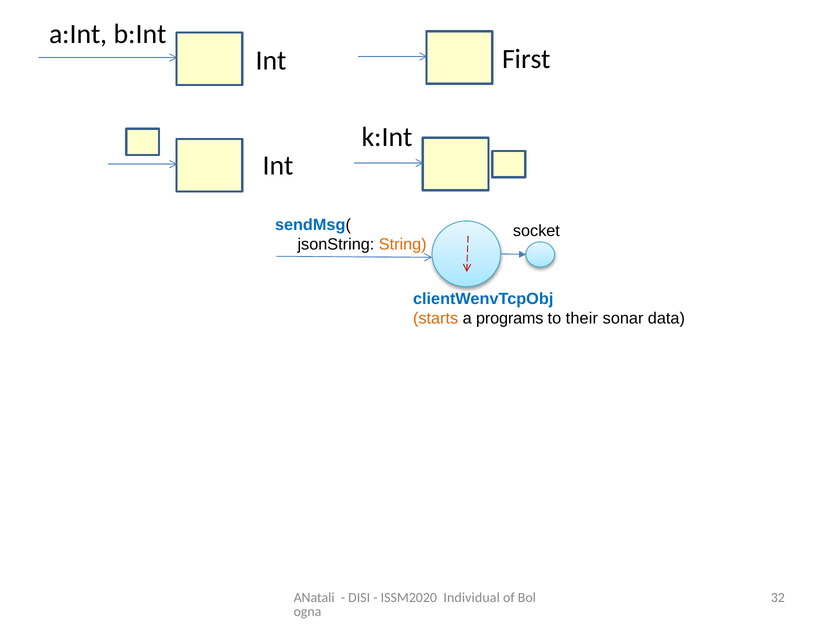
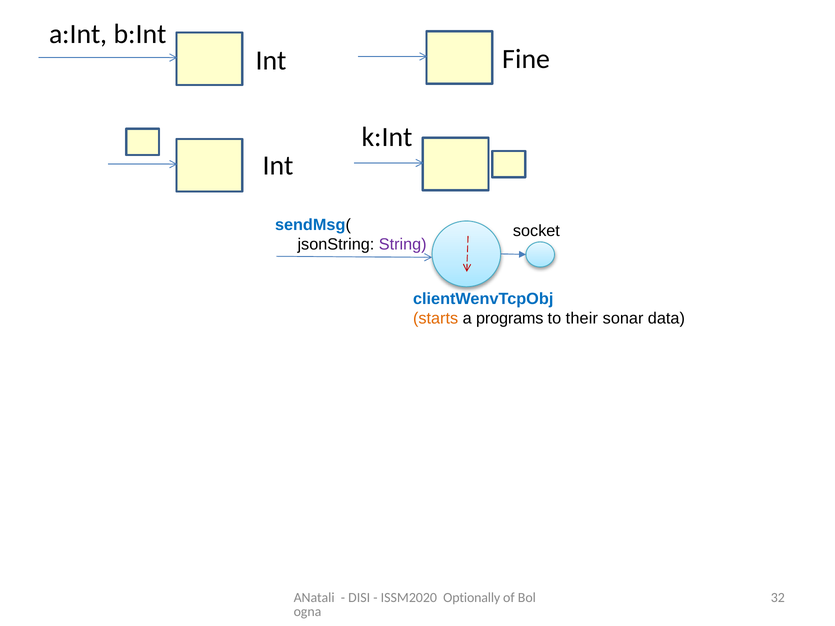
First: First -> Fine (526, 59)
String colour: orange -> purple (403, 244)
Individual: Individual -> Optionally (472, 598)
